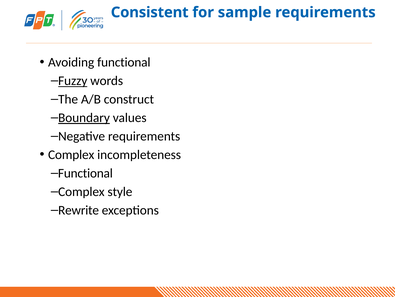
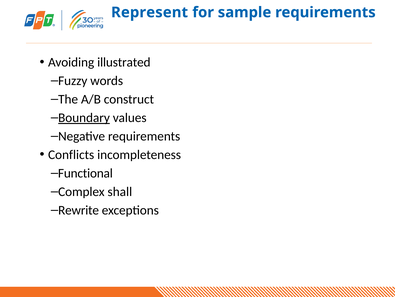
Consistent: Consistent -> Represent (150, 12)
Avoiding functional: functional -> illustrated (124, 62)
Fuzzy underline: present -> none (73, 81)
Complex: Complex -> Conflicts (71, 154)
style: style -> shall (120, 191)
